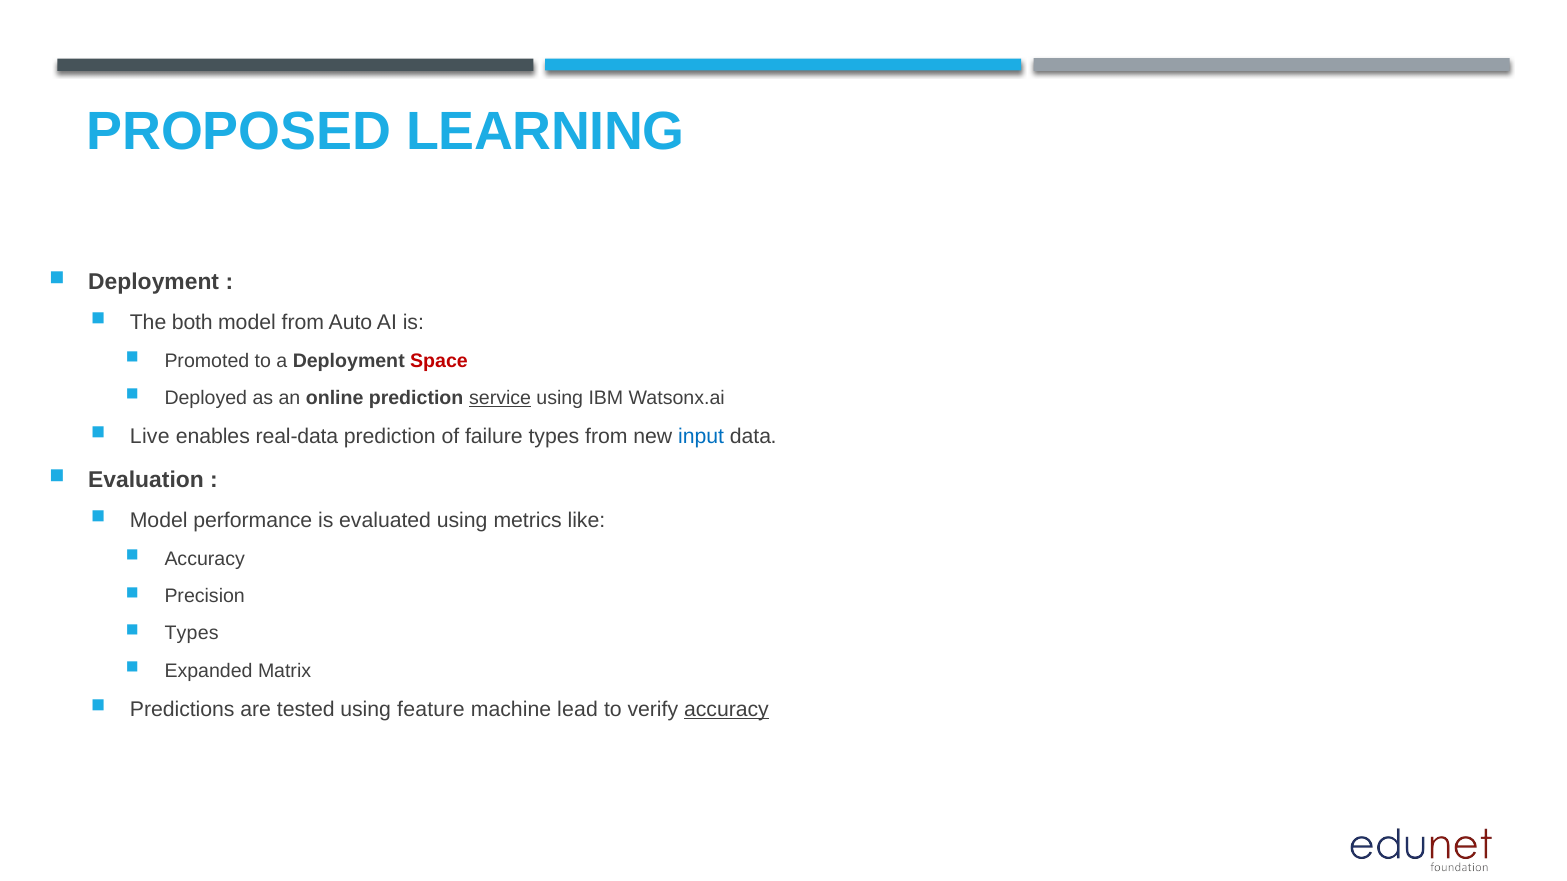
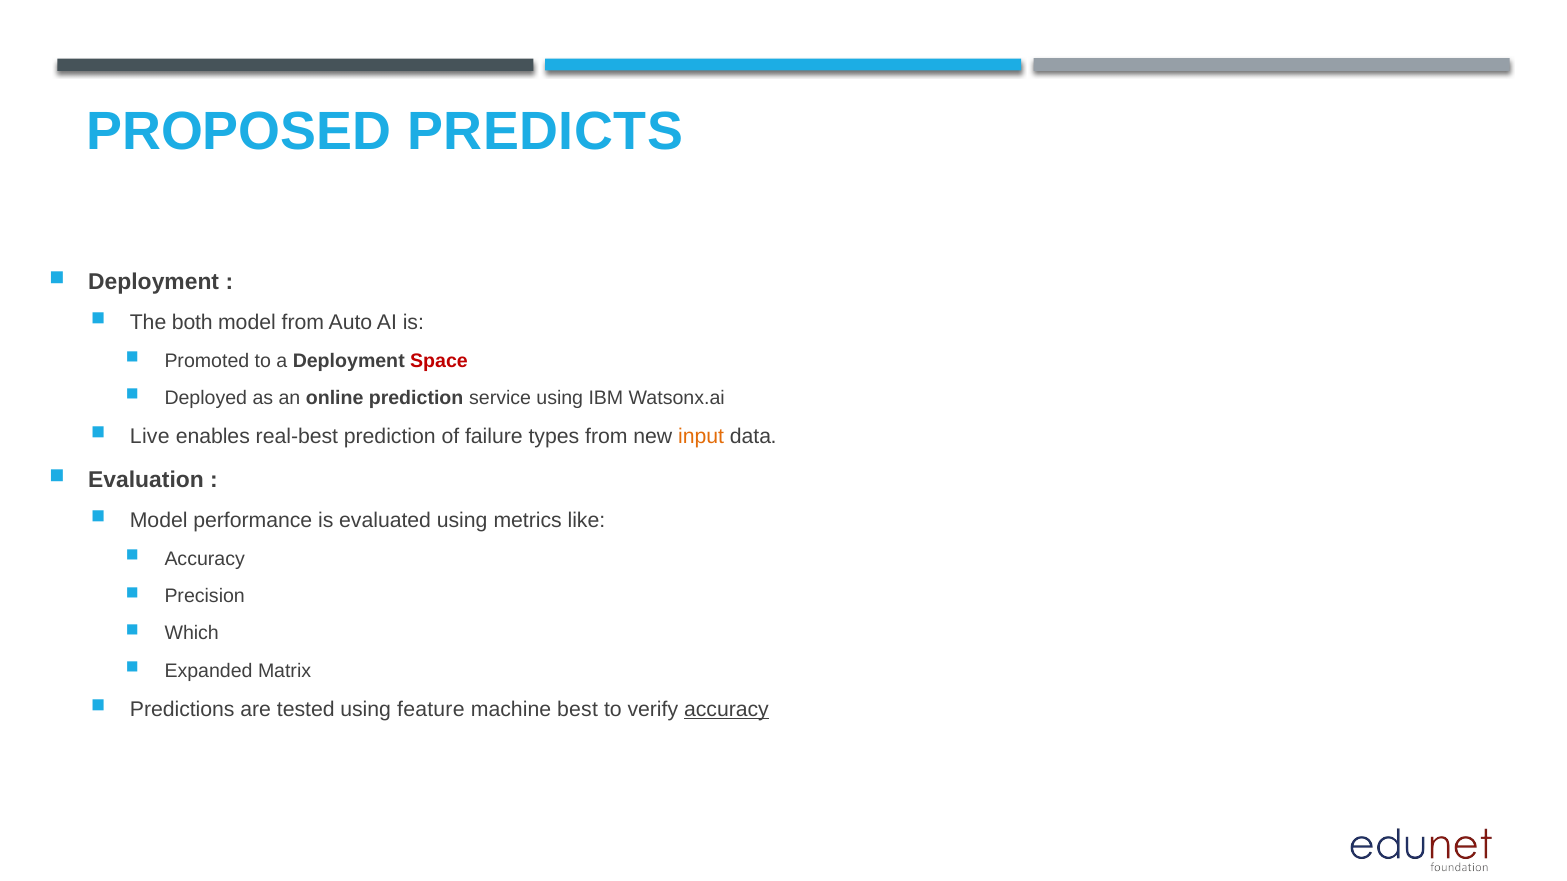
LEARNING: LEARNING -> PREDICTS (545, 132)
service underline: present -> none (500, 398)
real-data: real-data -> real-best (297, 437)
input colour: blue -> orange (701, 437)
Types: Types -> Which (192, 634)
lead: lead -> best (578, 710)
